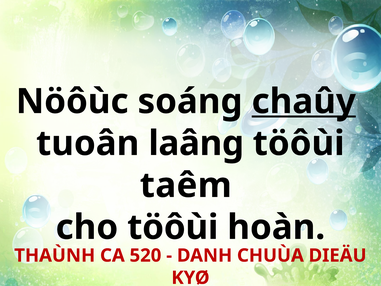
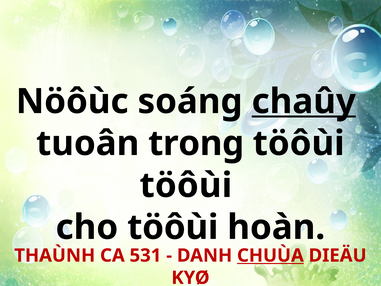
laâng: laâng -> trong (196, 143)
taêm: taêm -> töôùi (186, 185)
520: 520 -> 531 (145, 255)
CHUÙA underline: none -> present (270, 255)
